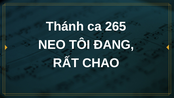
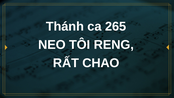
ĐANG: ĐANG -> RENG (114, 45)
